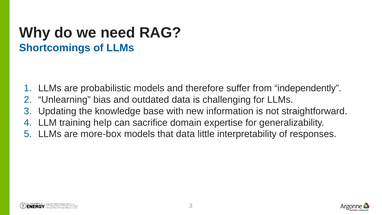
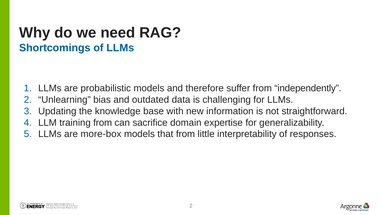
training help: help -> from (103, 123)
that data: data -> from (186, 134)
